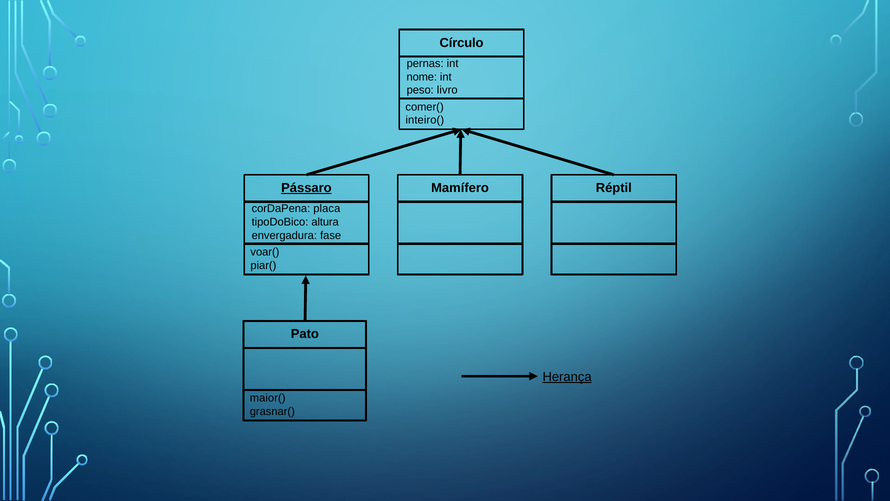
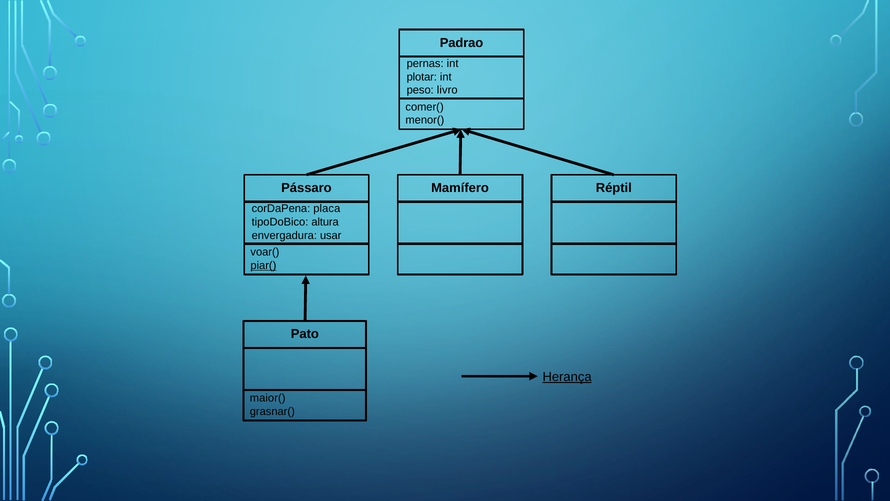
Círculo: Círculo -> Padrao (462, 43)
nome: nome -> plotar (422, 77)
inteiro(: inteiro( -> menor( (425, 120)
Pássaro underline: present -> none (306, 188)
fase: fase -> usar (331, 235)
piar( underline: none -> present (263, 265)
